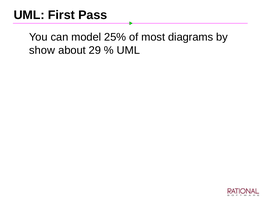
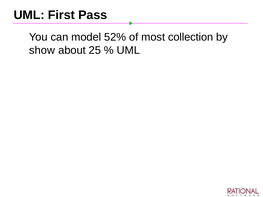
25%: 25% -> 52% (115, 37)
diagrams: diagrams -> collection (191, 37)
29: 29 -> 25 (95, 50)
